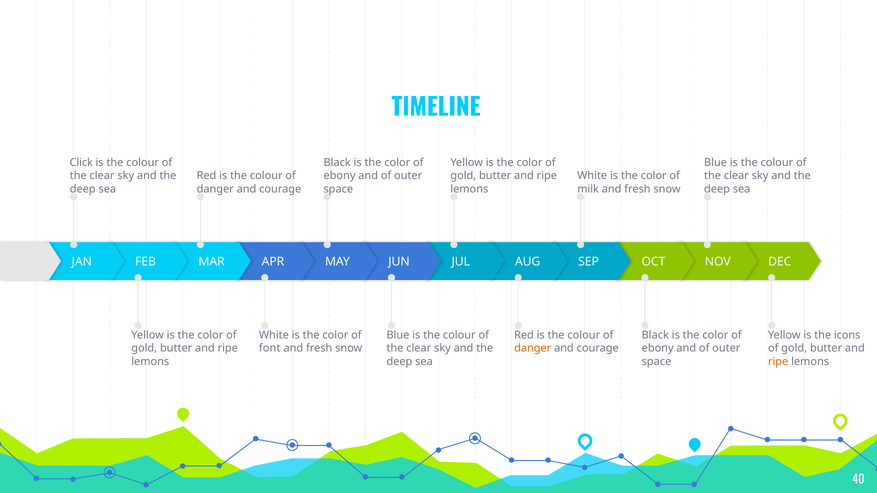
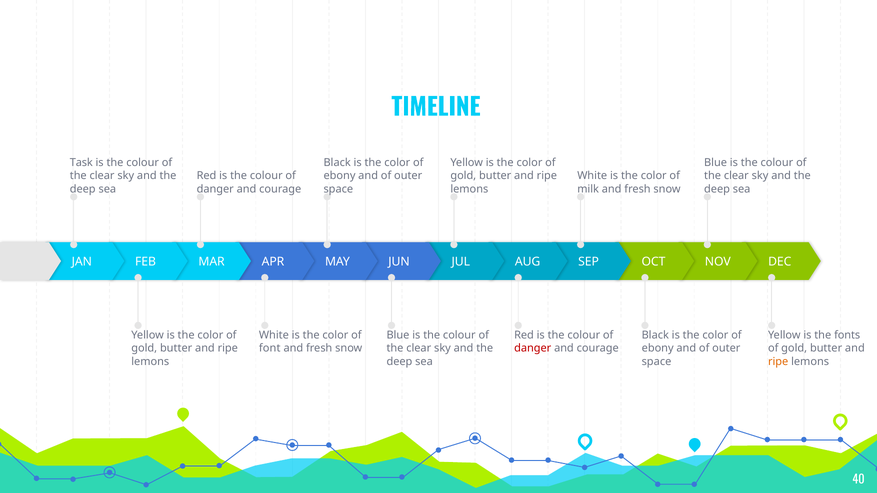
Click: Click -> Task (81, 163)
icons: icons -> fonts (847, 335)
danger colour: orange -> red (533, 348)
